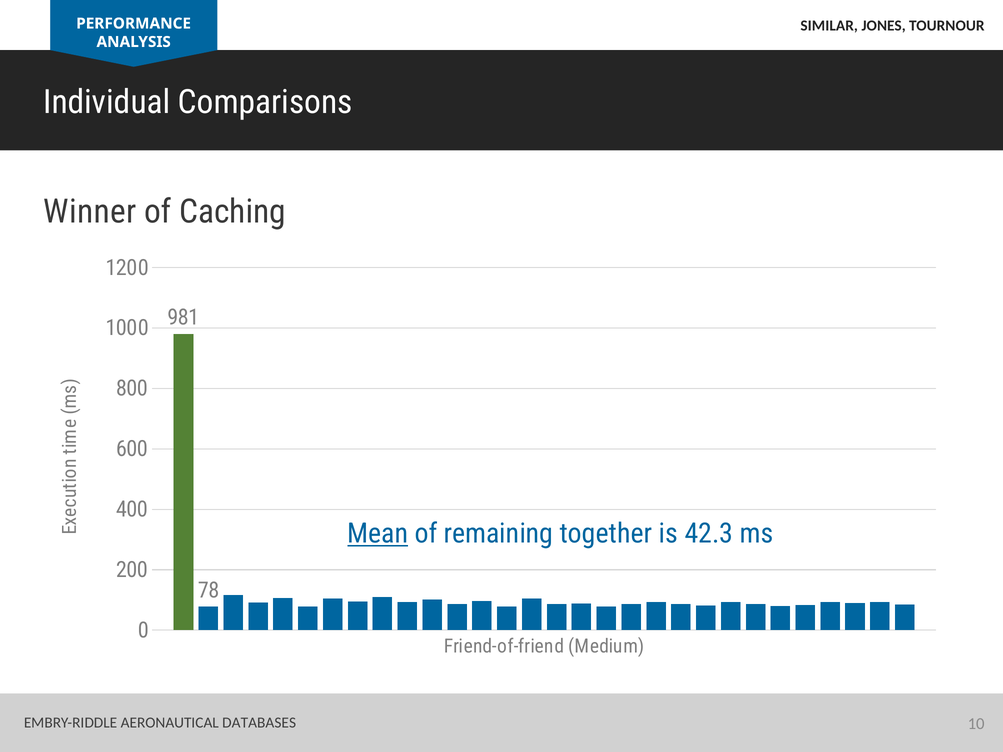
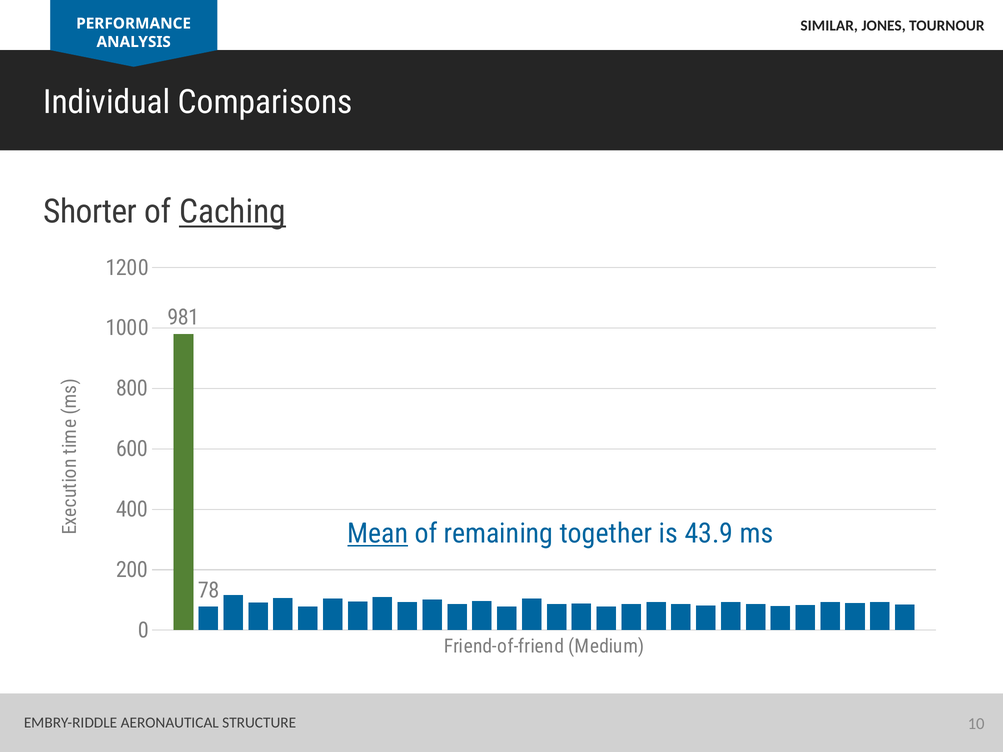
Winner: Winner -> Shorter (90, 212)
Caching underline: none -> present (232, 212)
42.3: 42.3 -> 43.9 (709, 534)
DATABASES: DATABASES -> STRUCTURE (259, 723)
